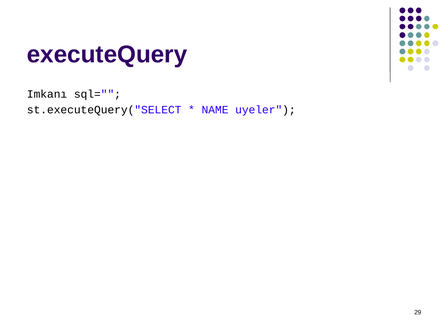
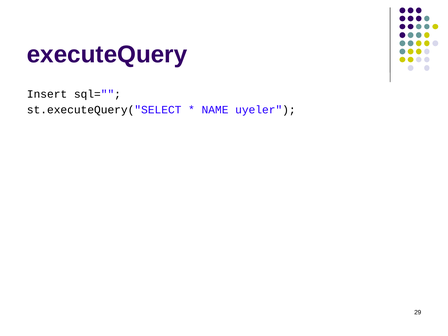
Imkanı: Imkanı -> Insert (47, 94)
